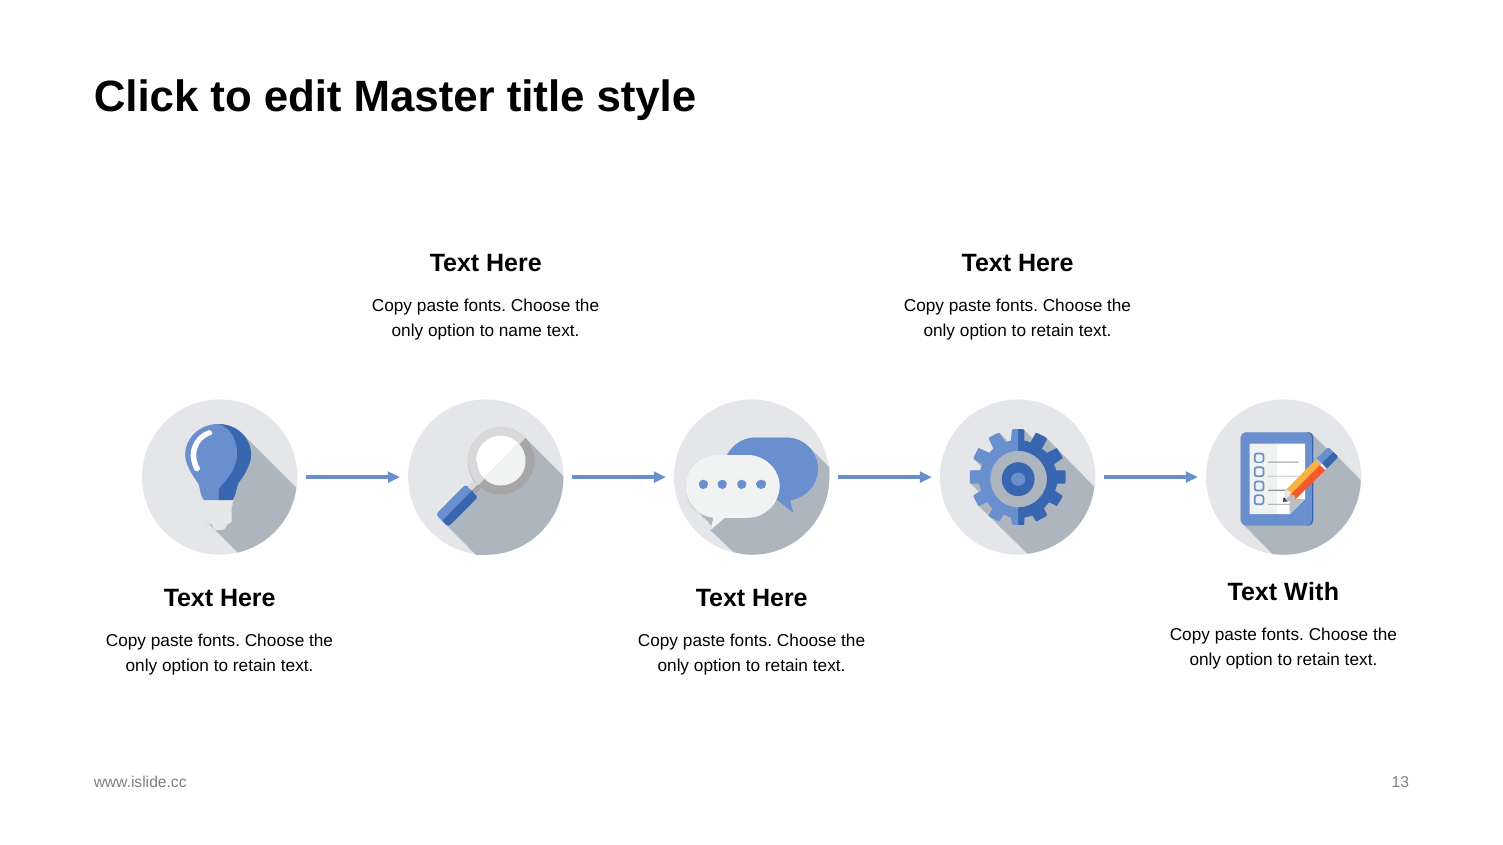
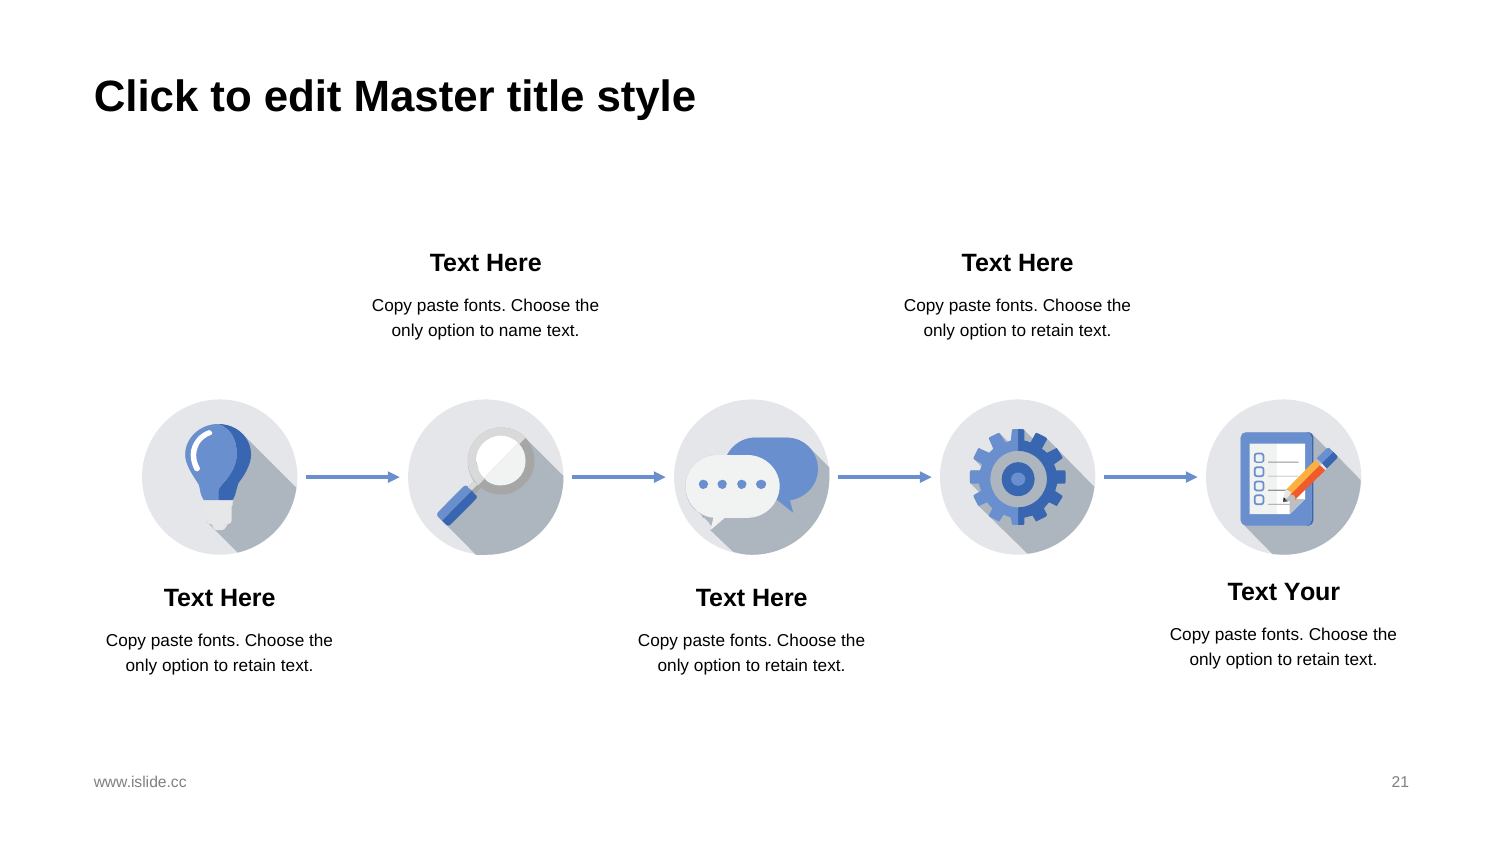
With: With -> Your (1312, 593)
13: 13 -> 21 (1400, 782)
